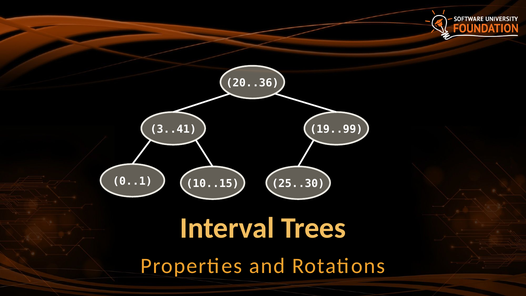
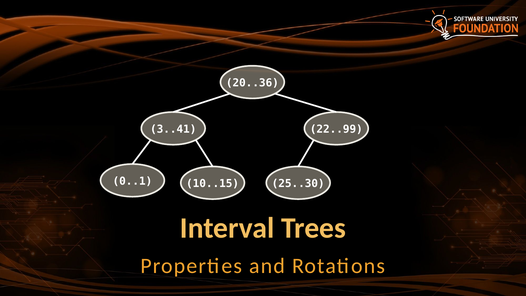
19..99: 19..99 -> 22..99 (336, 129)
